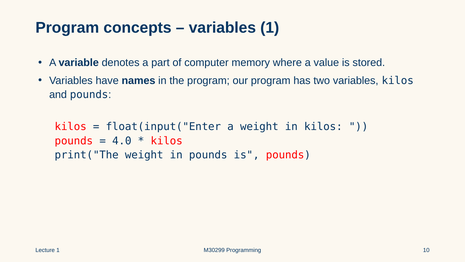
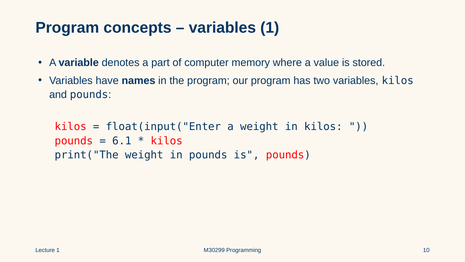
4.0: 4.0 -> 6.1 (122, 141)
